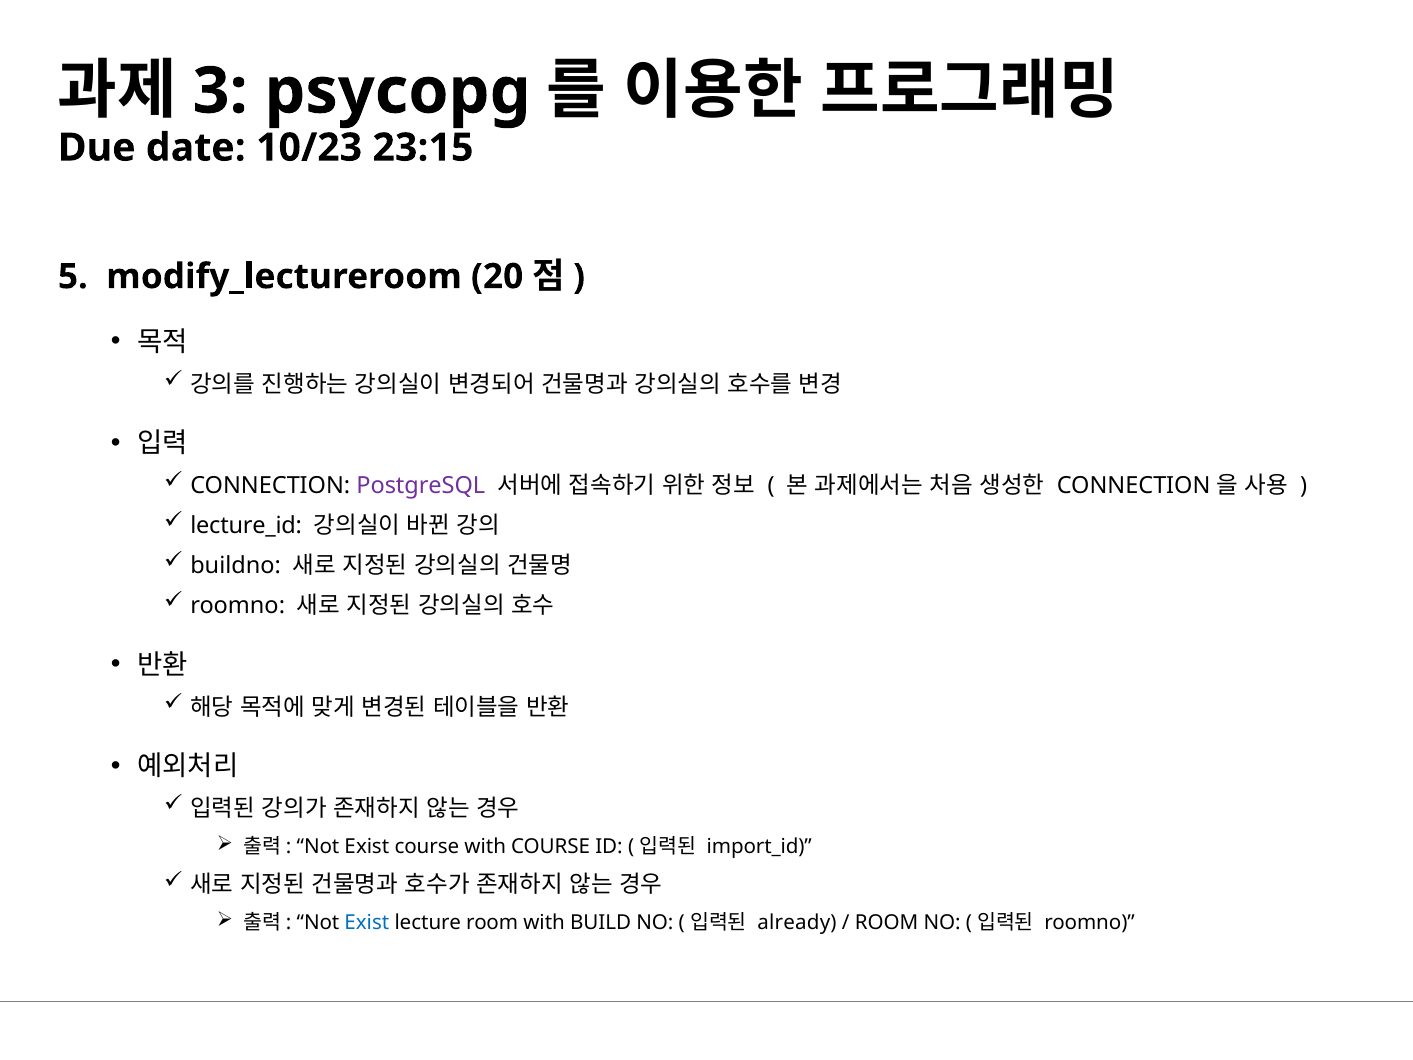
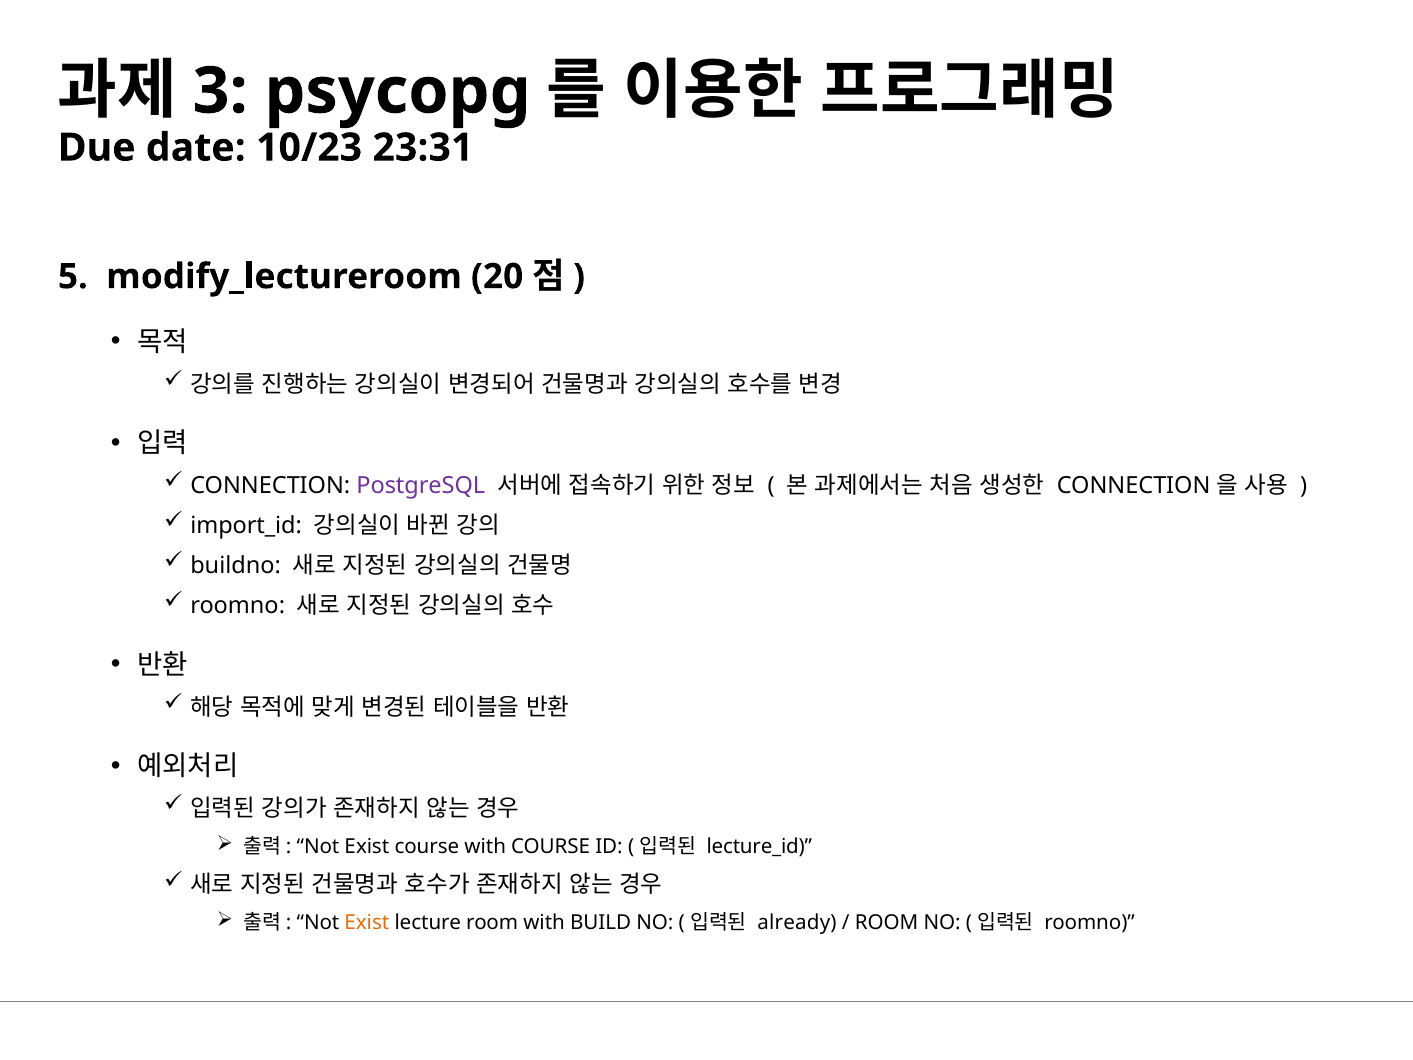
23:15: 23:15 -> 23:31 (423, 148)
lecture_id: lecture_id -> import_id (246, 526)
import_id: import_id -> lecture_id (759, 847)
Exist colour: blue -> orange (367, 923)
